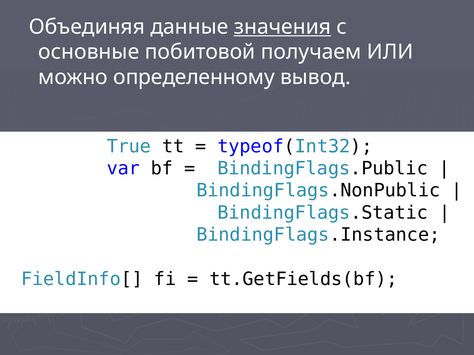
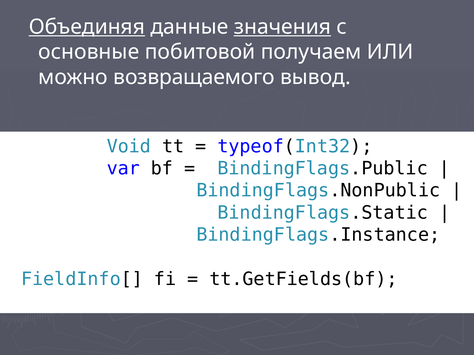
Объединяя underline: none -> present (87, 27)
определенному: определенному -> возвращаемого (194, 77)
True: True -> Void (129, 147)
